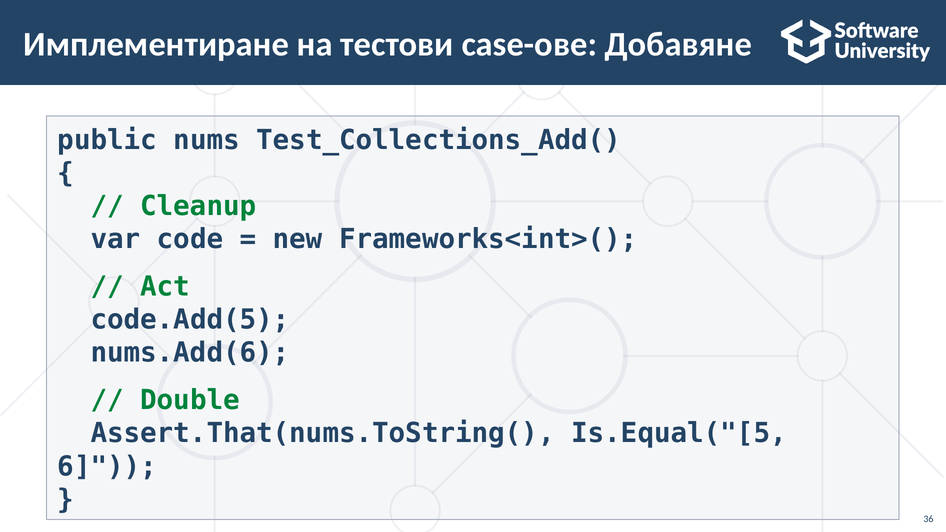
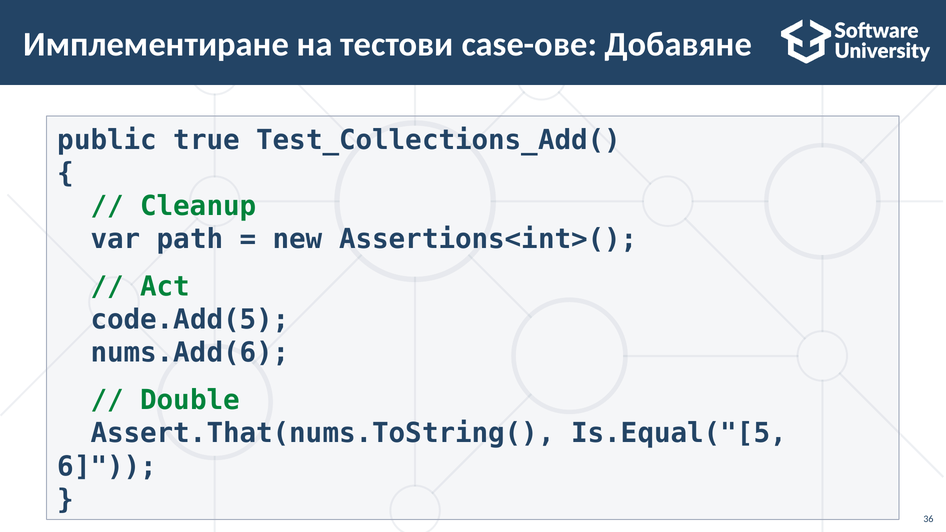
nums: nums -> true (207, 140)
code: code -> path (190, 239)
Frameworks<int>(: Frameworks<int>( -> Assertions<int>( (488, 239)
